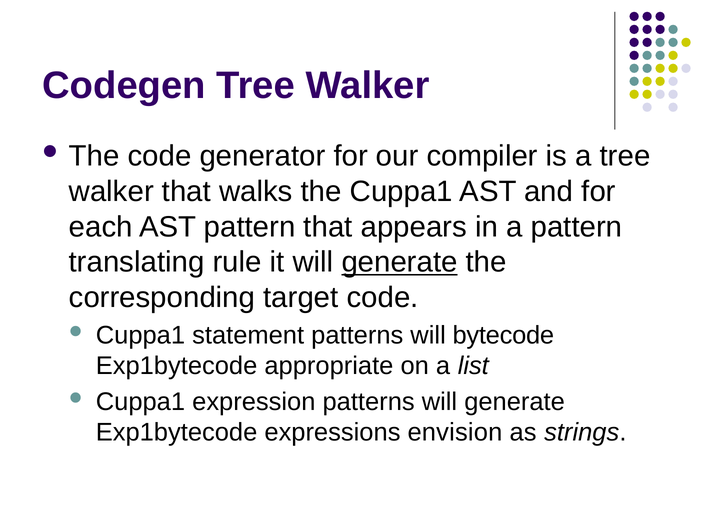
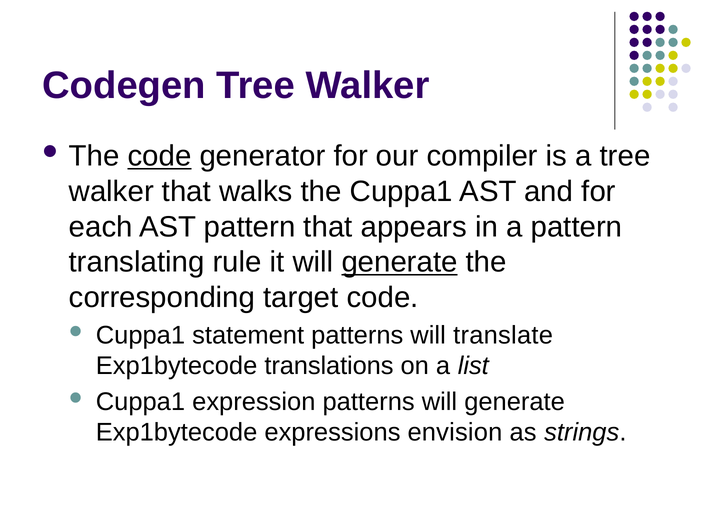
code underline: none -> present (160, 156)
bytecode: bytecode -> translate (503, 335)
appropriate: appropriate -> translations (329, 366)
